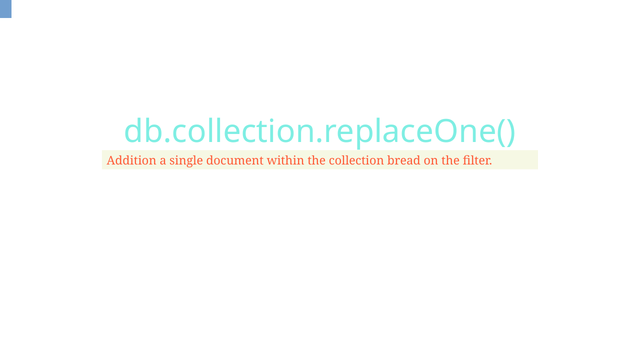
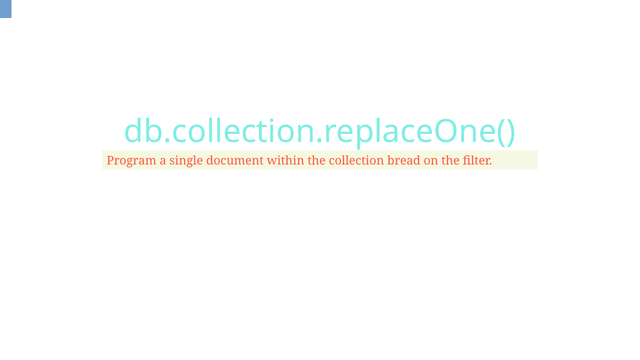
Addition: Addition -> Program (132, 161)
